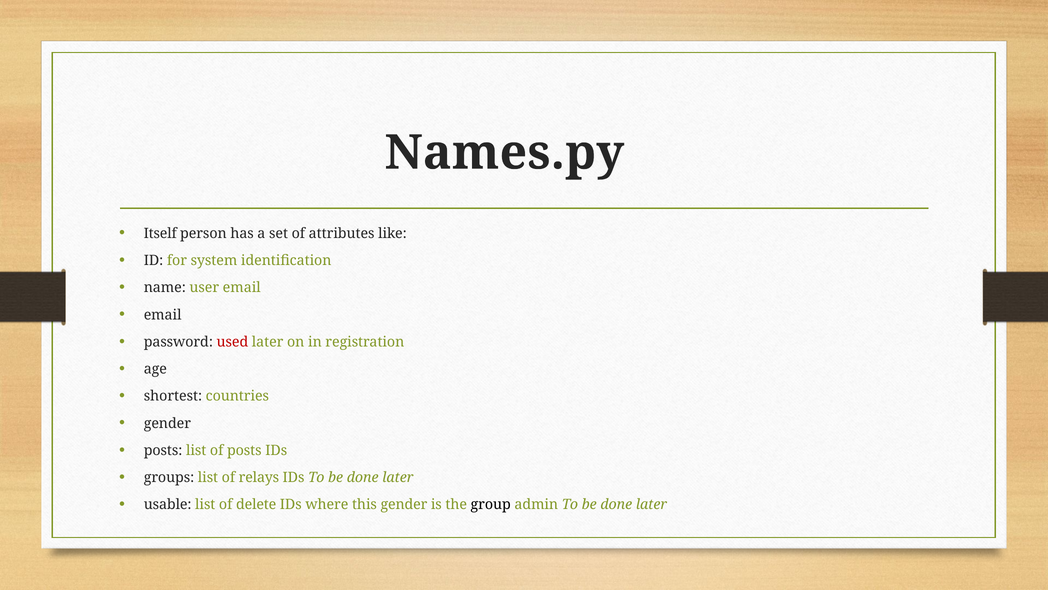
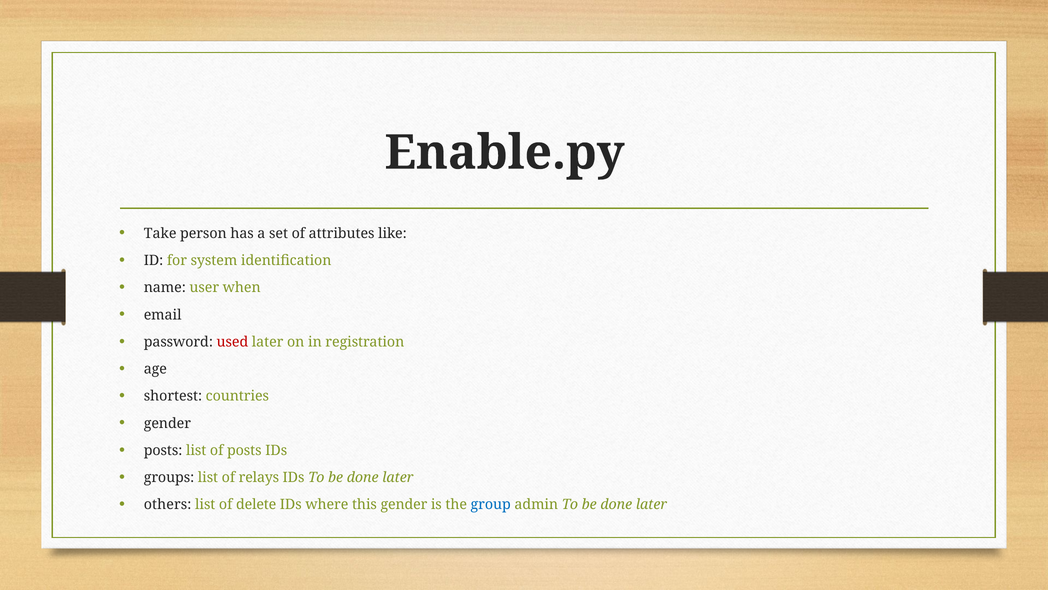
Names.py: Names.py -> Enable.py (505, 153)
Itself: Itself -> Take (160, 233)
user email: email -> when (242, 287)
usable: usable -> others (168, 504)
group colour: black -> blue (491, 504)
